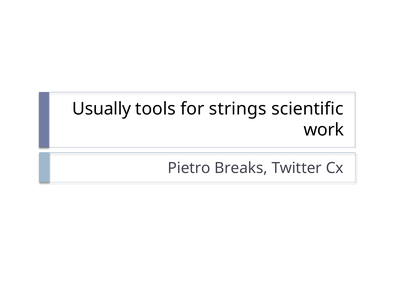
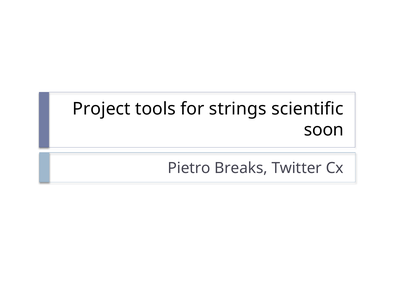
Usually: Usually -> Project (102, 109)
work: work -> soon (324, 130)
